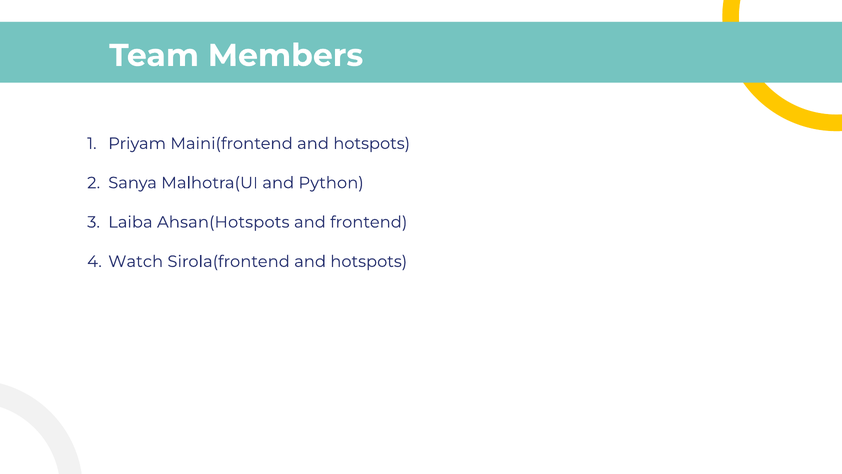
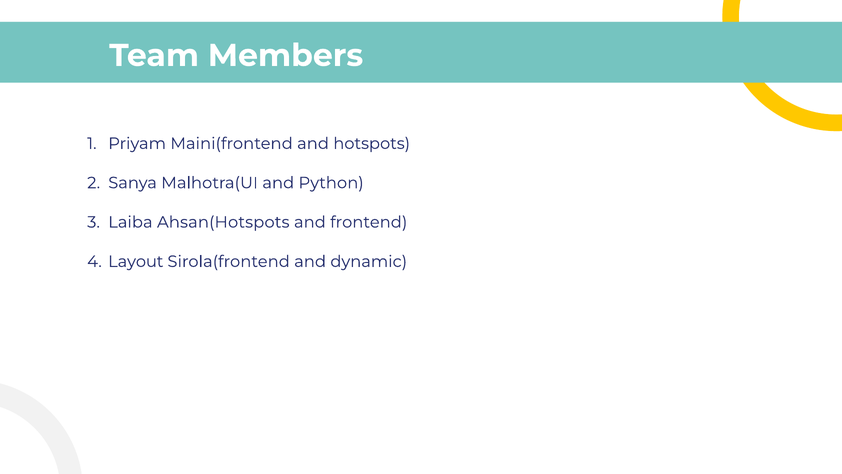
Watch: Watch -> Layout (136, 261)
Sirola(frontend and hotspots: hotspots -> dynamic (369, 261)
